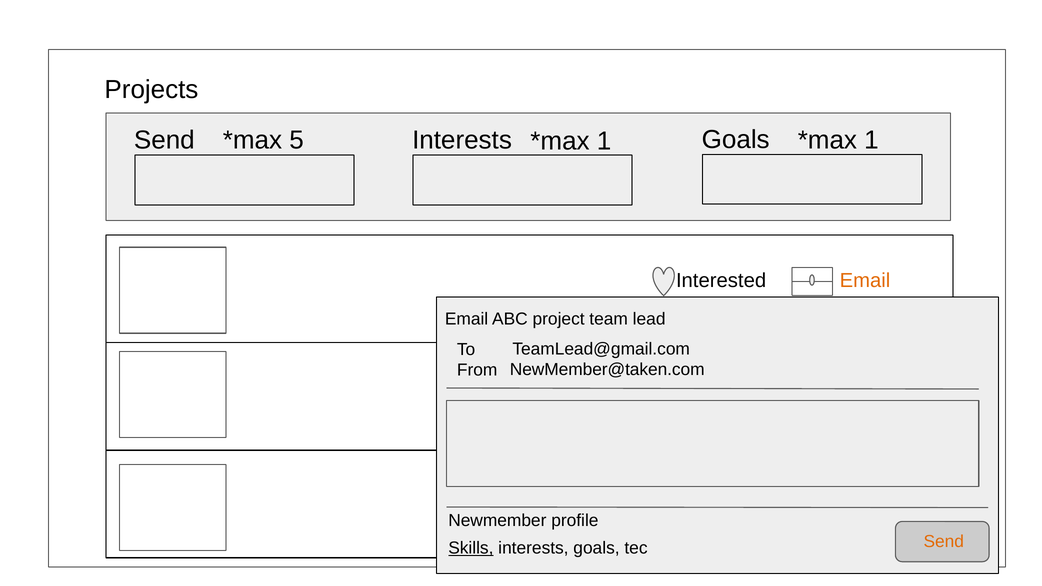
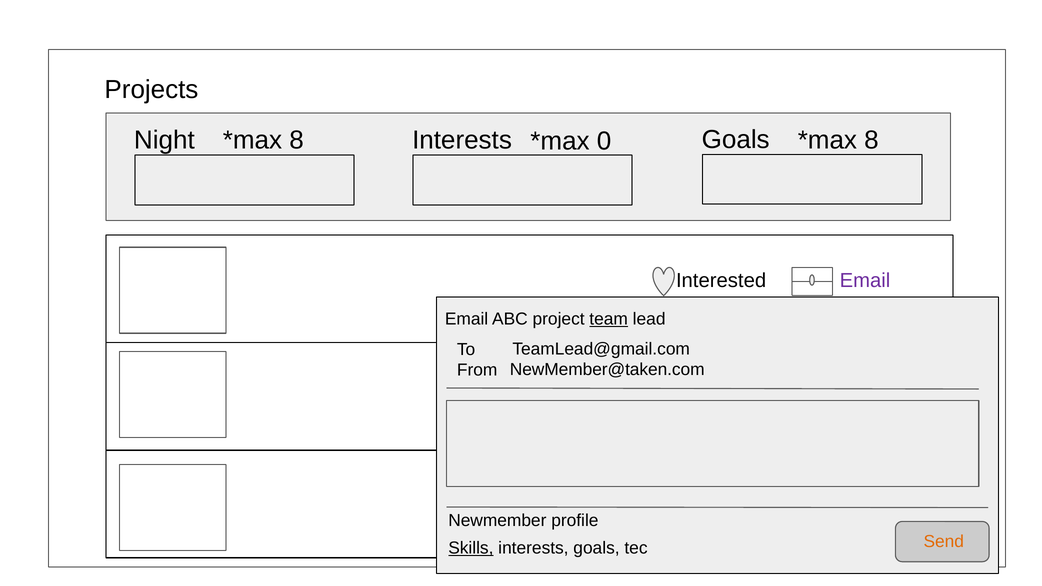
Send: Send -> Night (164, 140)
5: 5 -> 8 (297, 140)
1: 1 -> 0 (604, 141)
1: 1 -> 8 (871, 140)
Email colour: orange -> purple (865, 281)
team underline: none -> present (609, 319)
